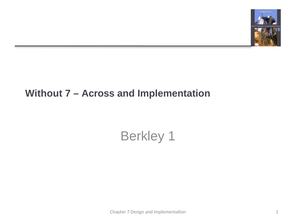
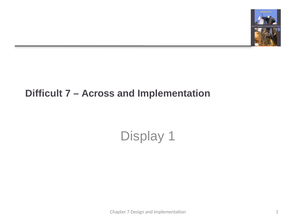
Without: Without -> Difficult (44, 93)
Berkley: Berkley -> Display (142, 136)
